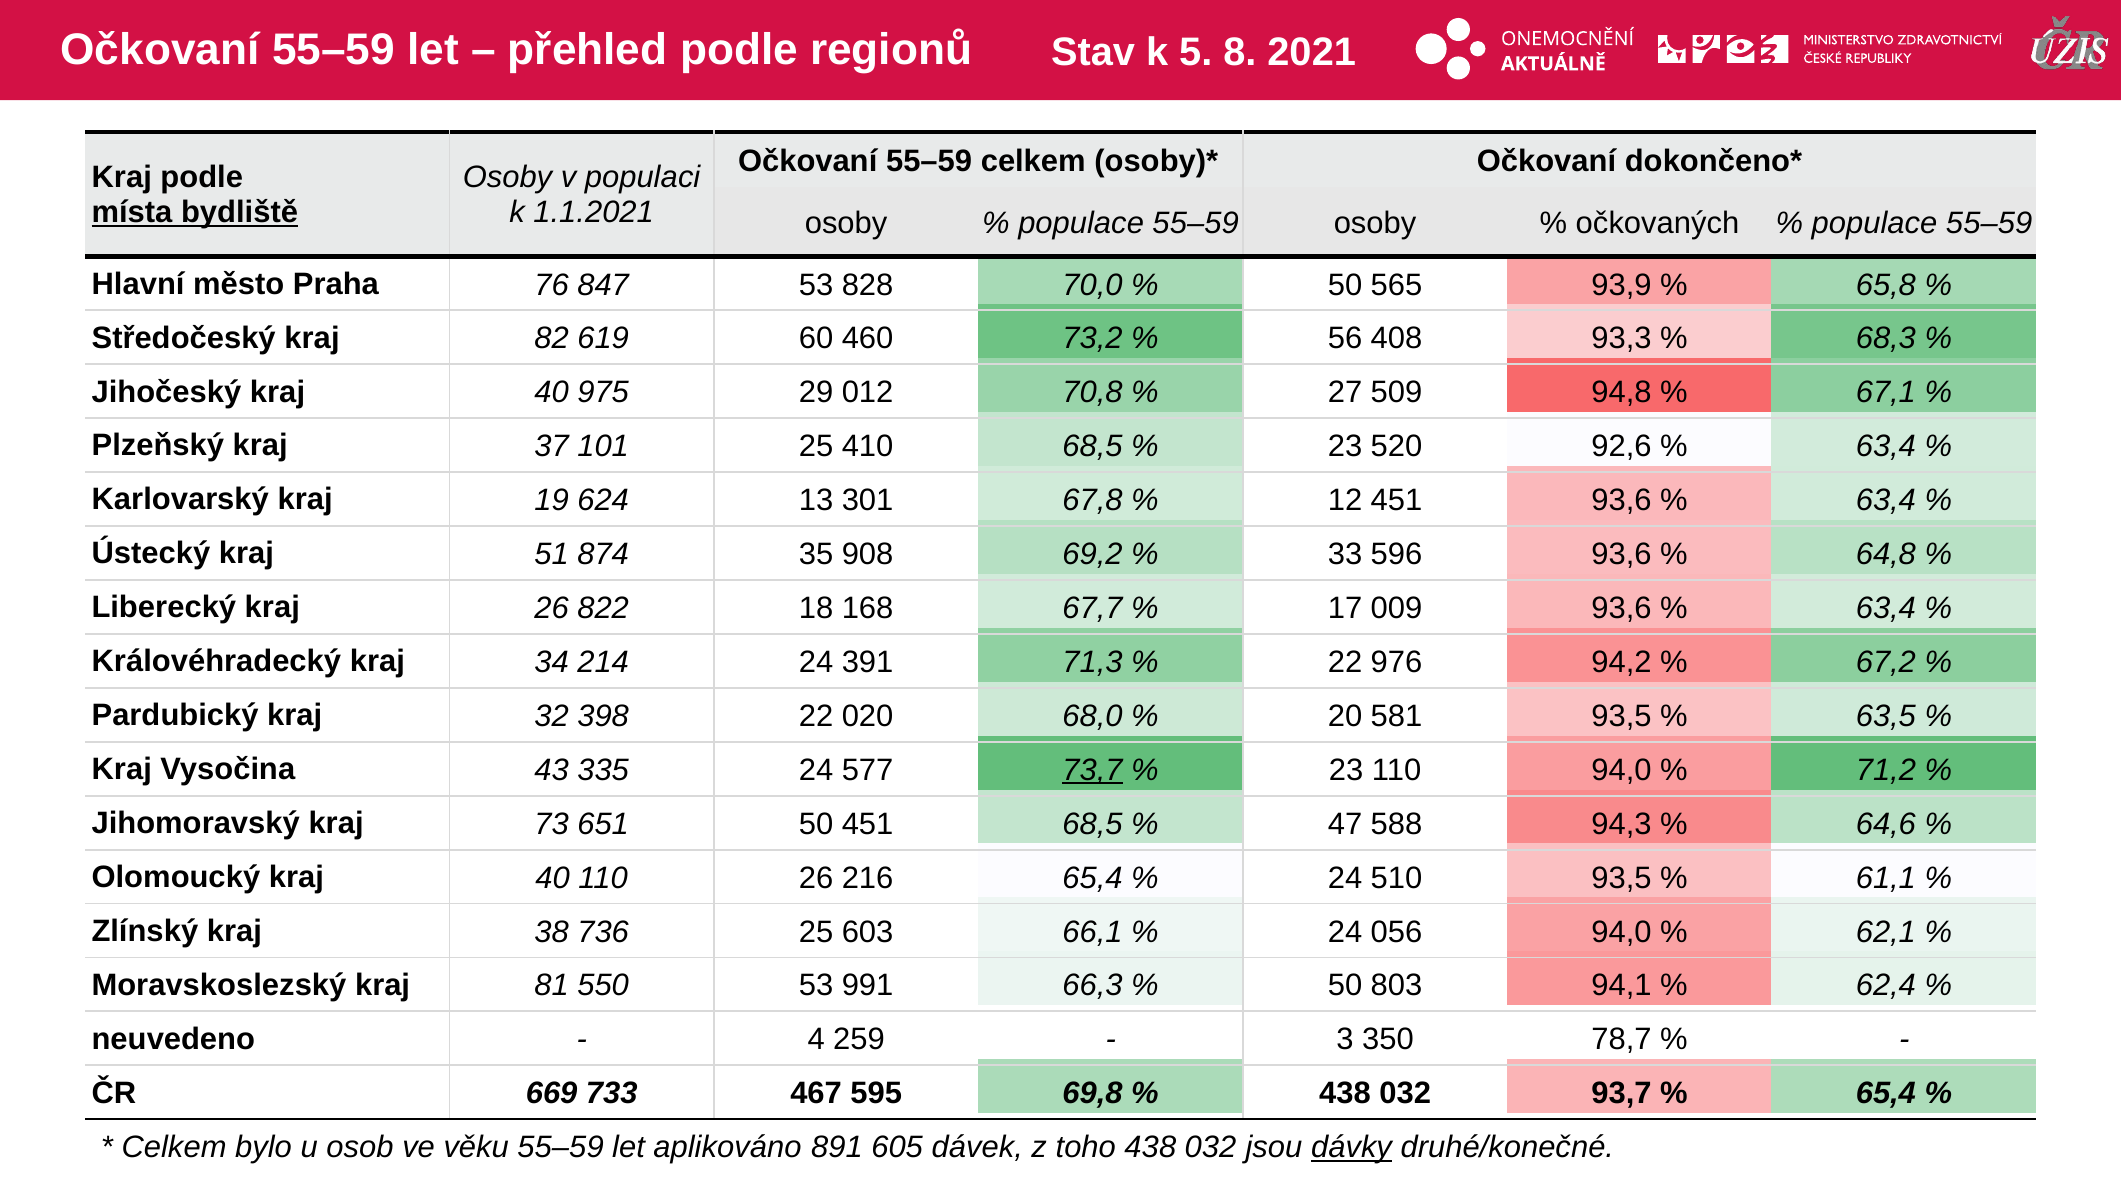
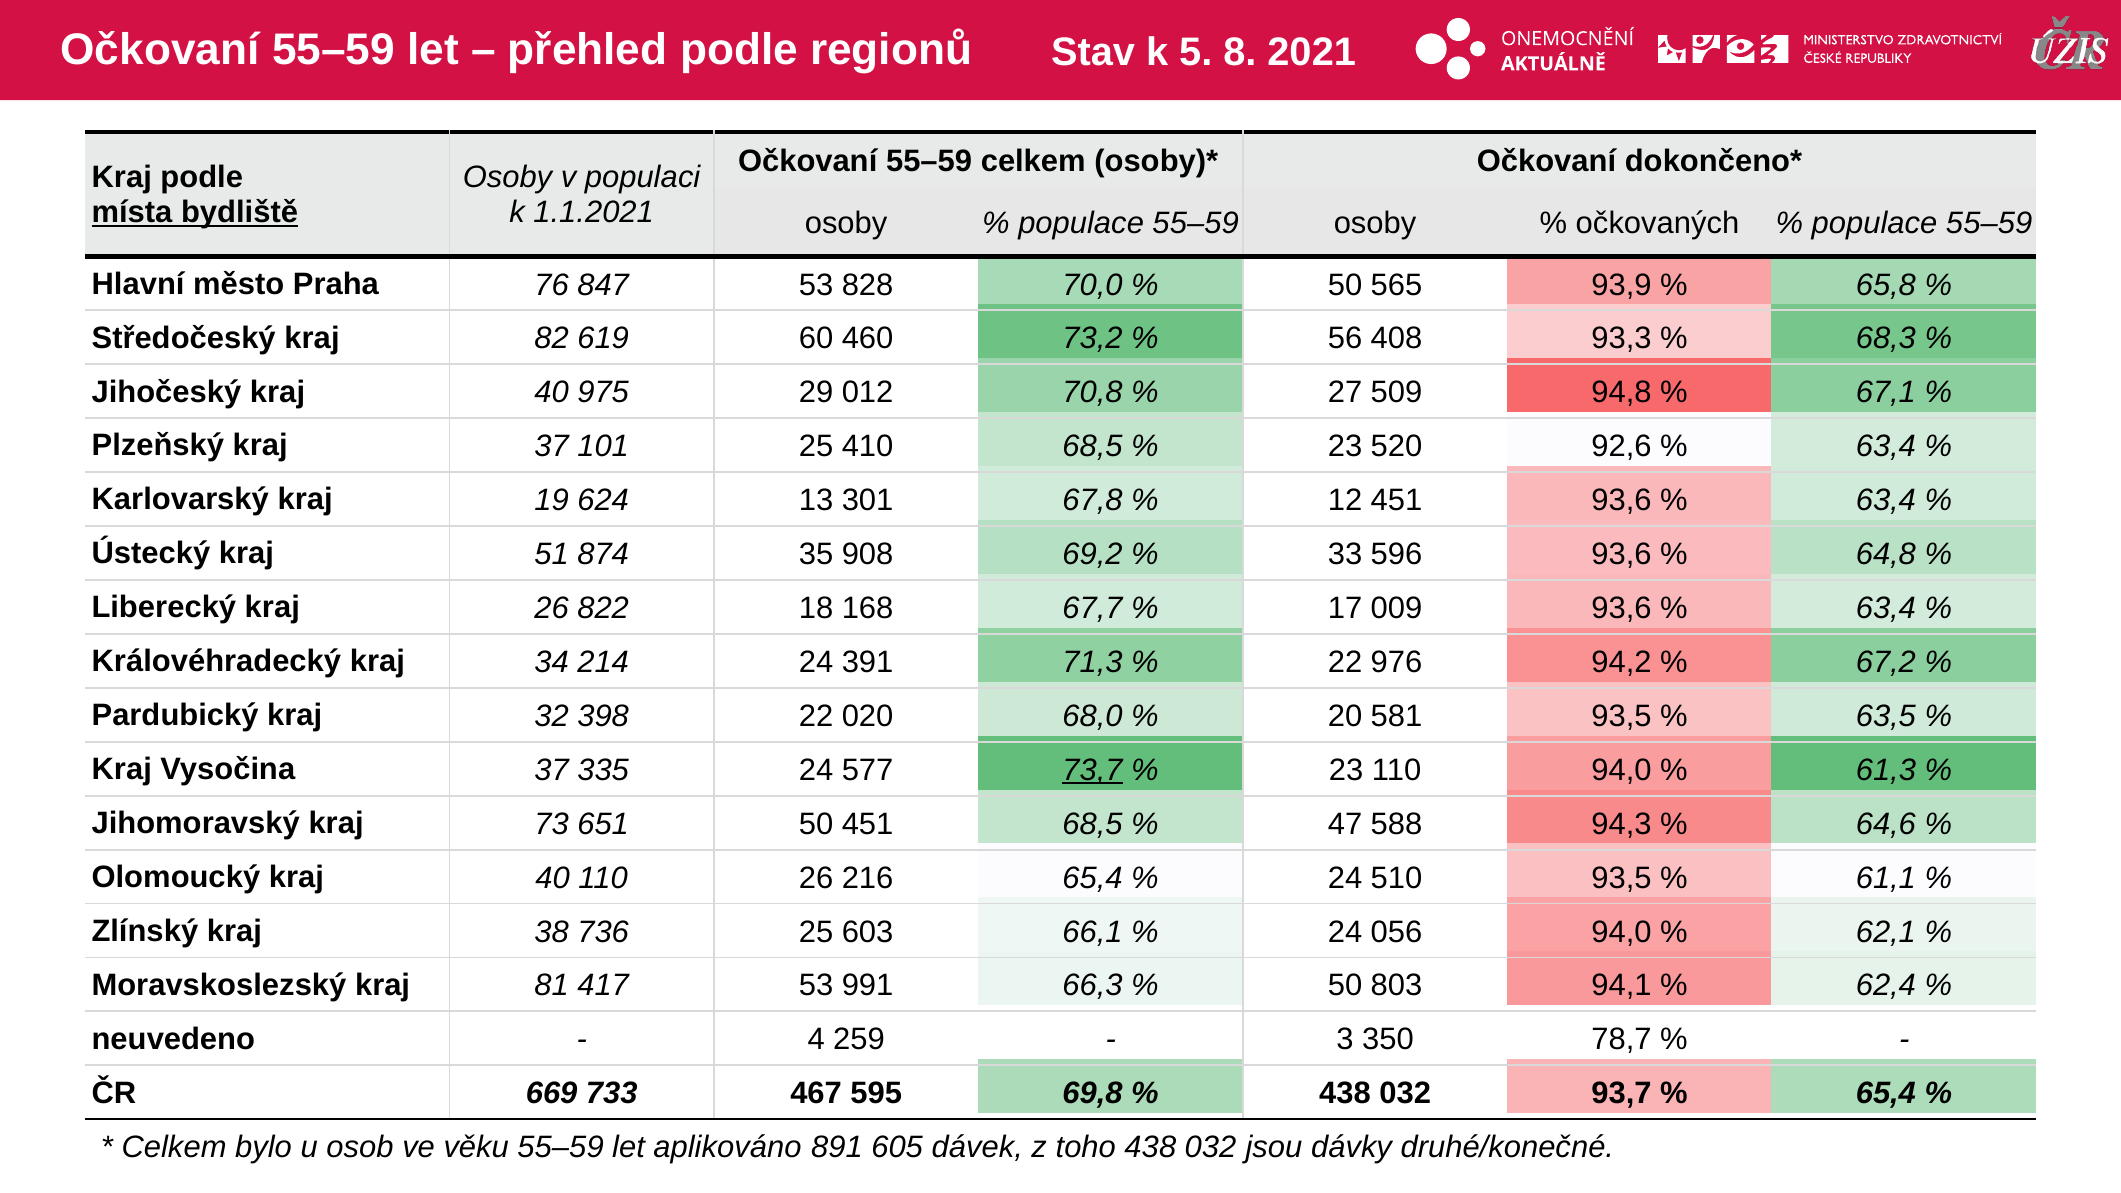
Vysočina 43: 43 -> 37 (552, 770)
71,2: 71,2 -> 61,3 (1886, 770)
550: 550 -> 417 (603, 986)
dávky underline: present -> none (1352, 1148)
